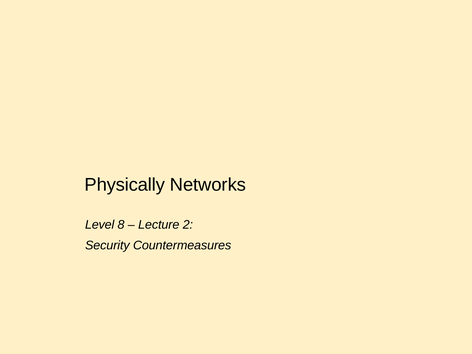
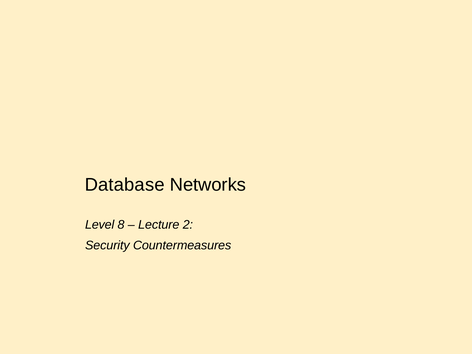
Physically: Physically -> Database (125, 185)
